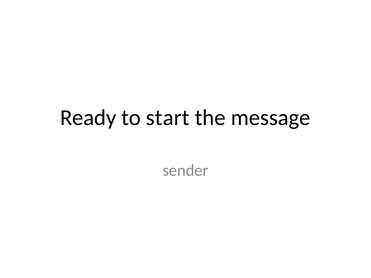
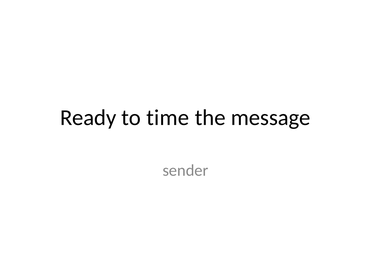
start: start -> time (168, 118)
